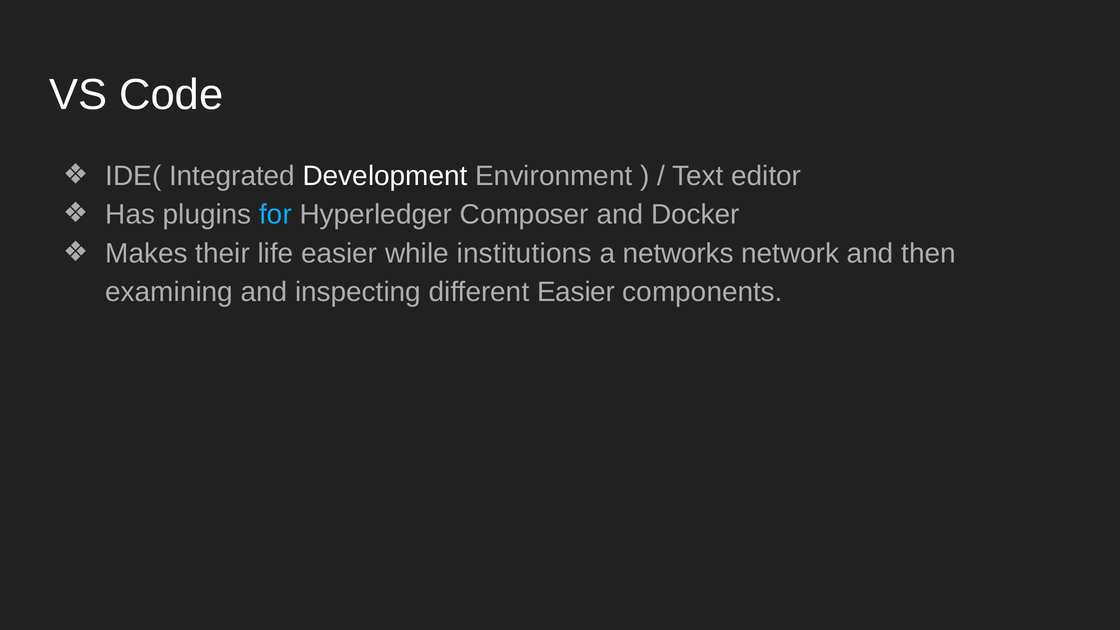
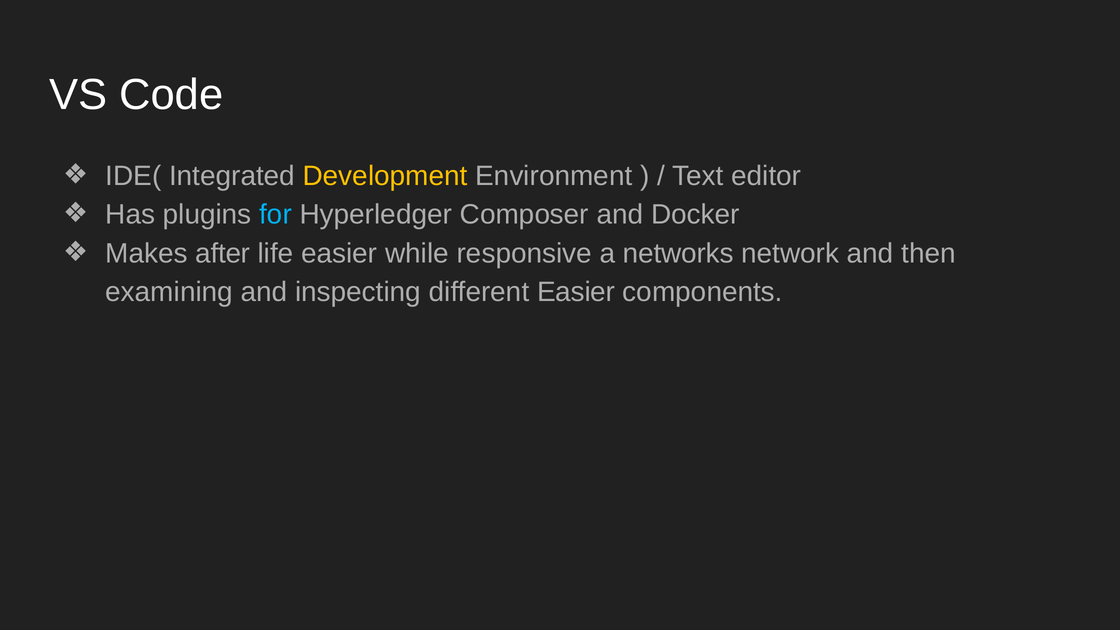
Development colour: white -> yellow (385, 176)
their: their -> after (223, 253)
institutions: institutions -> responsive (524, 253)
